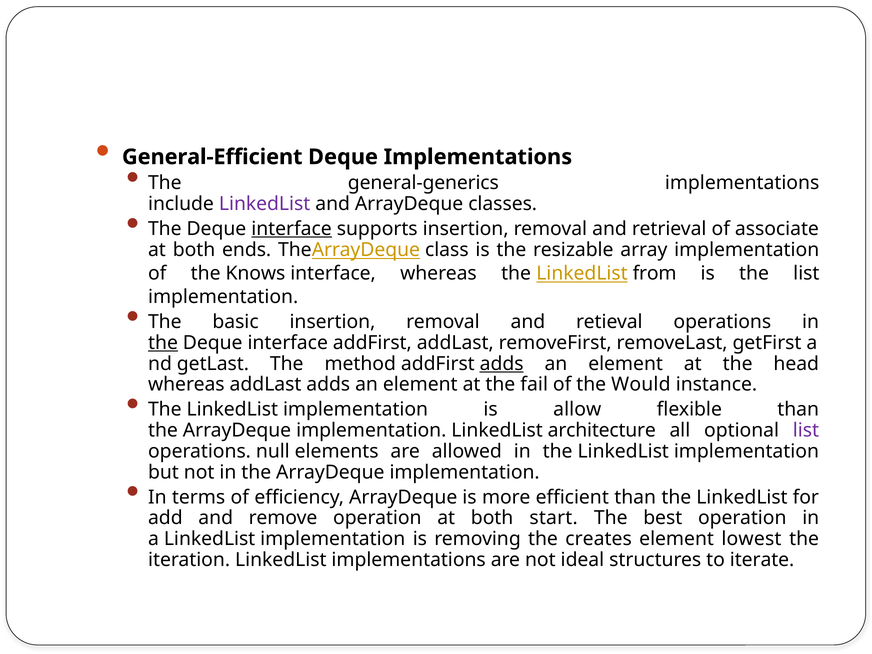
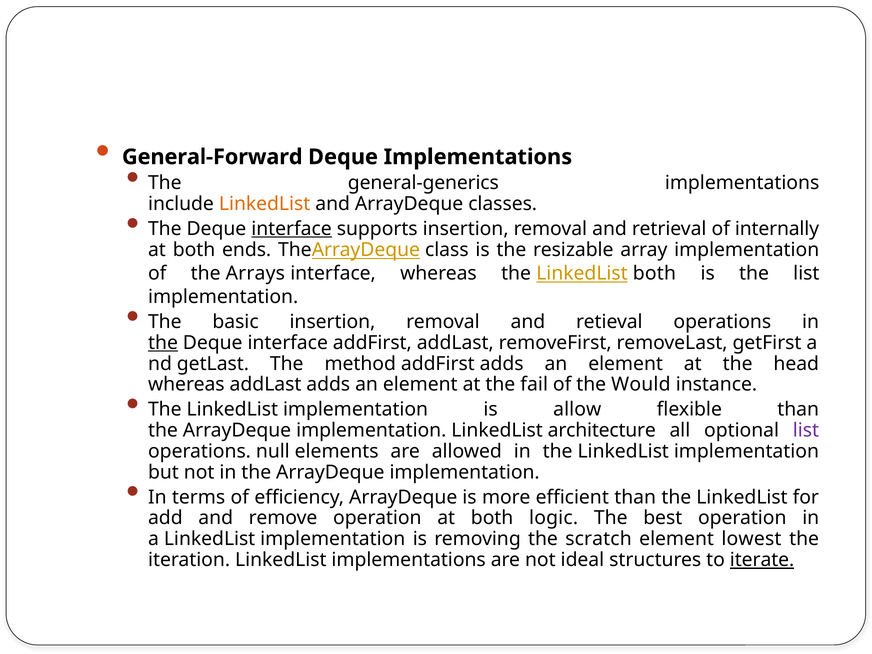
General-Efficient: General-Efficient -> General-Forward (212, 157)
LinkedList colour: purple -> orange (265, 204)
associate: associate -> internally (777, 229)
Knows: Knows -> Arrays (255, 273)
LinkedList from: from -> both (654, 273)
adds underline: present -> none (502, 364)
start: start -> logic (554, 518)
creates: creates -> scratch (599, 539)
iterate underline: none -> present (762, 560)
